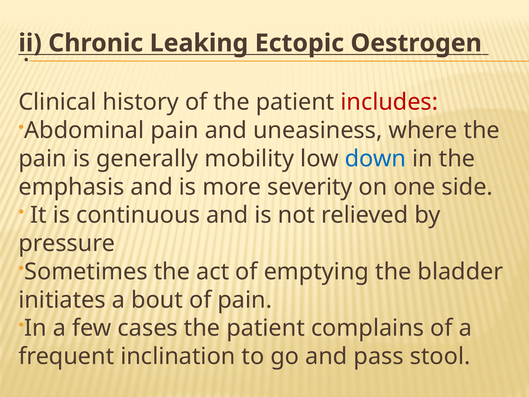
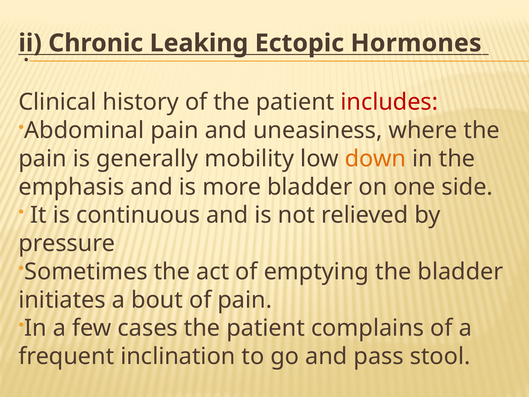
Oestrogen: Oestrogen -> Hormones (416, 43)
down colour: blue -> orange (375, 159)
more severity: severity -> bladder (310, 187)
